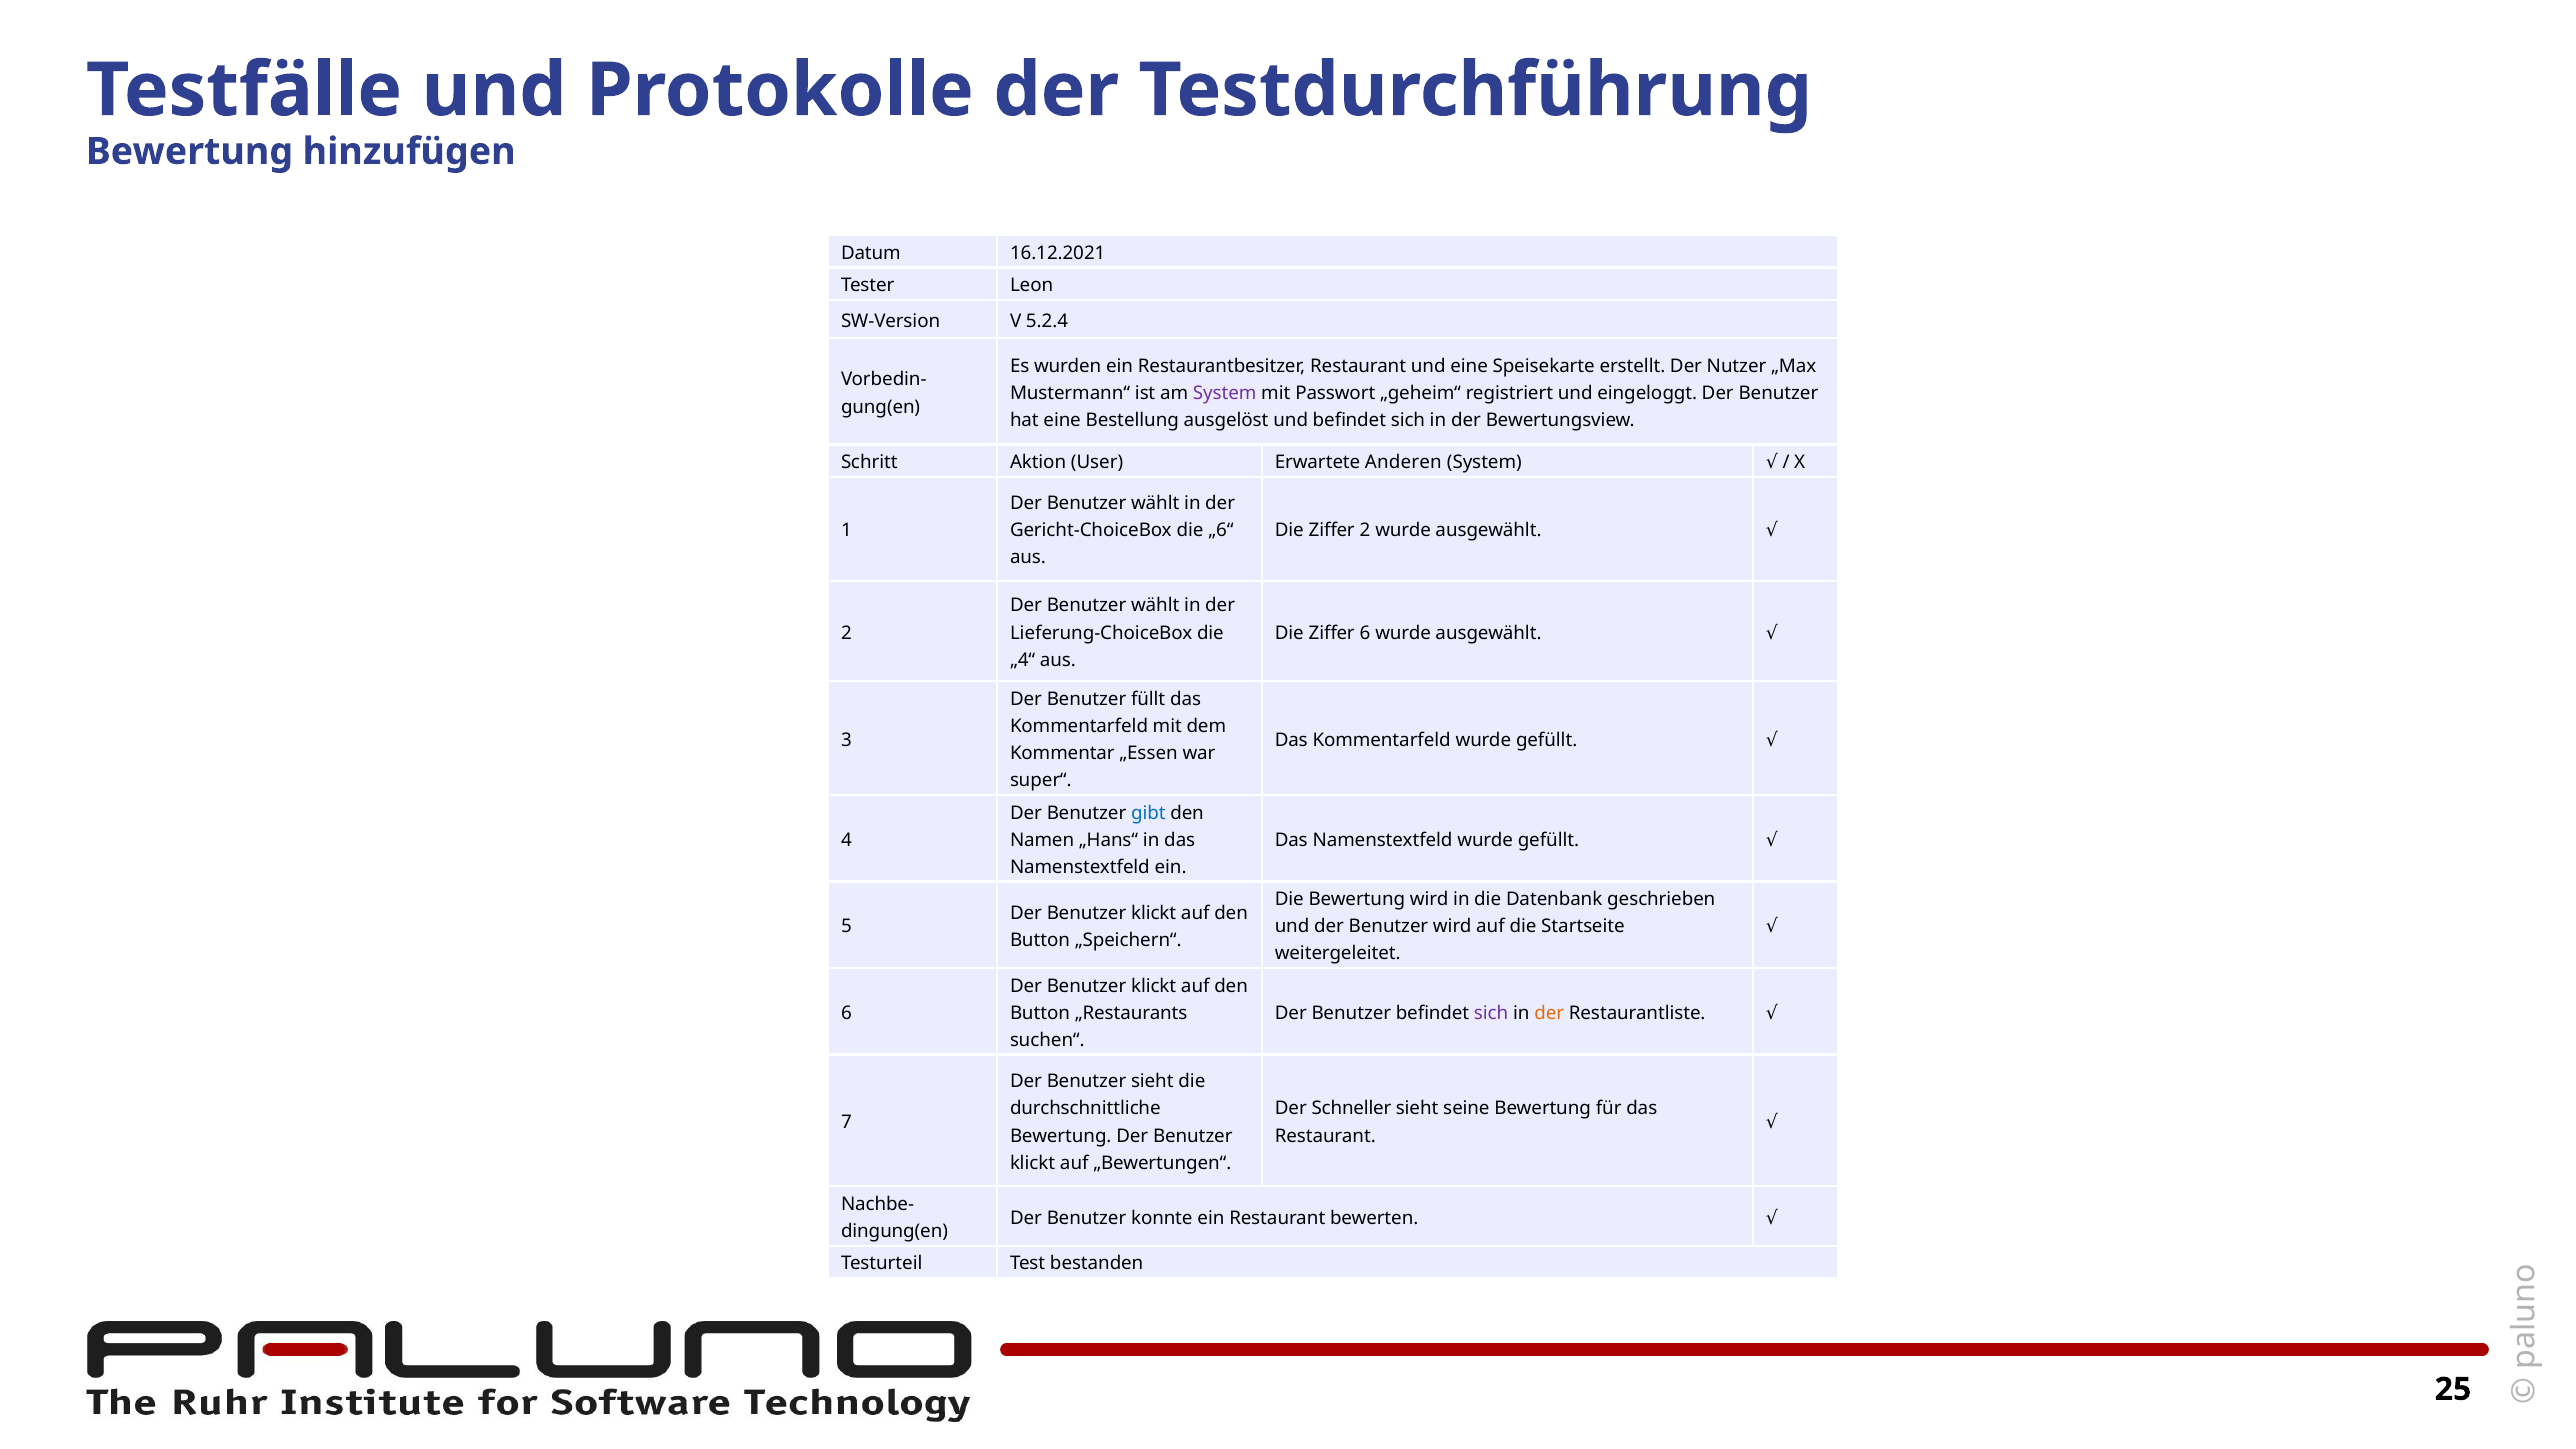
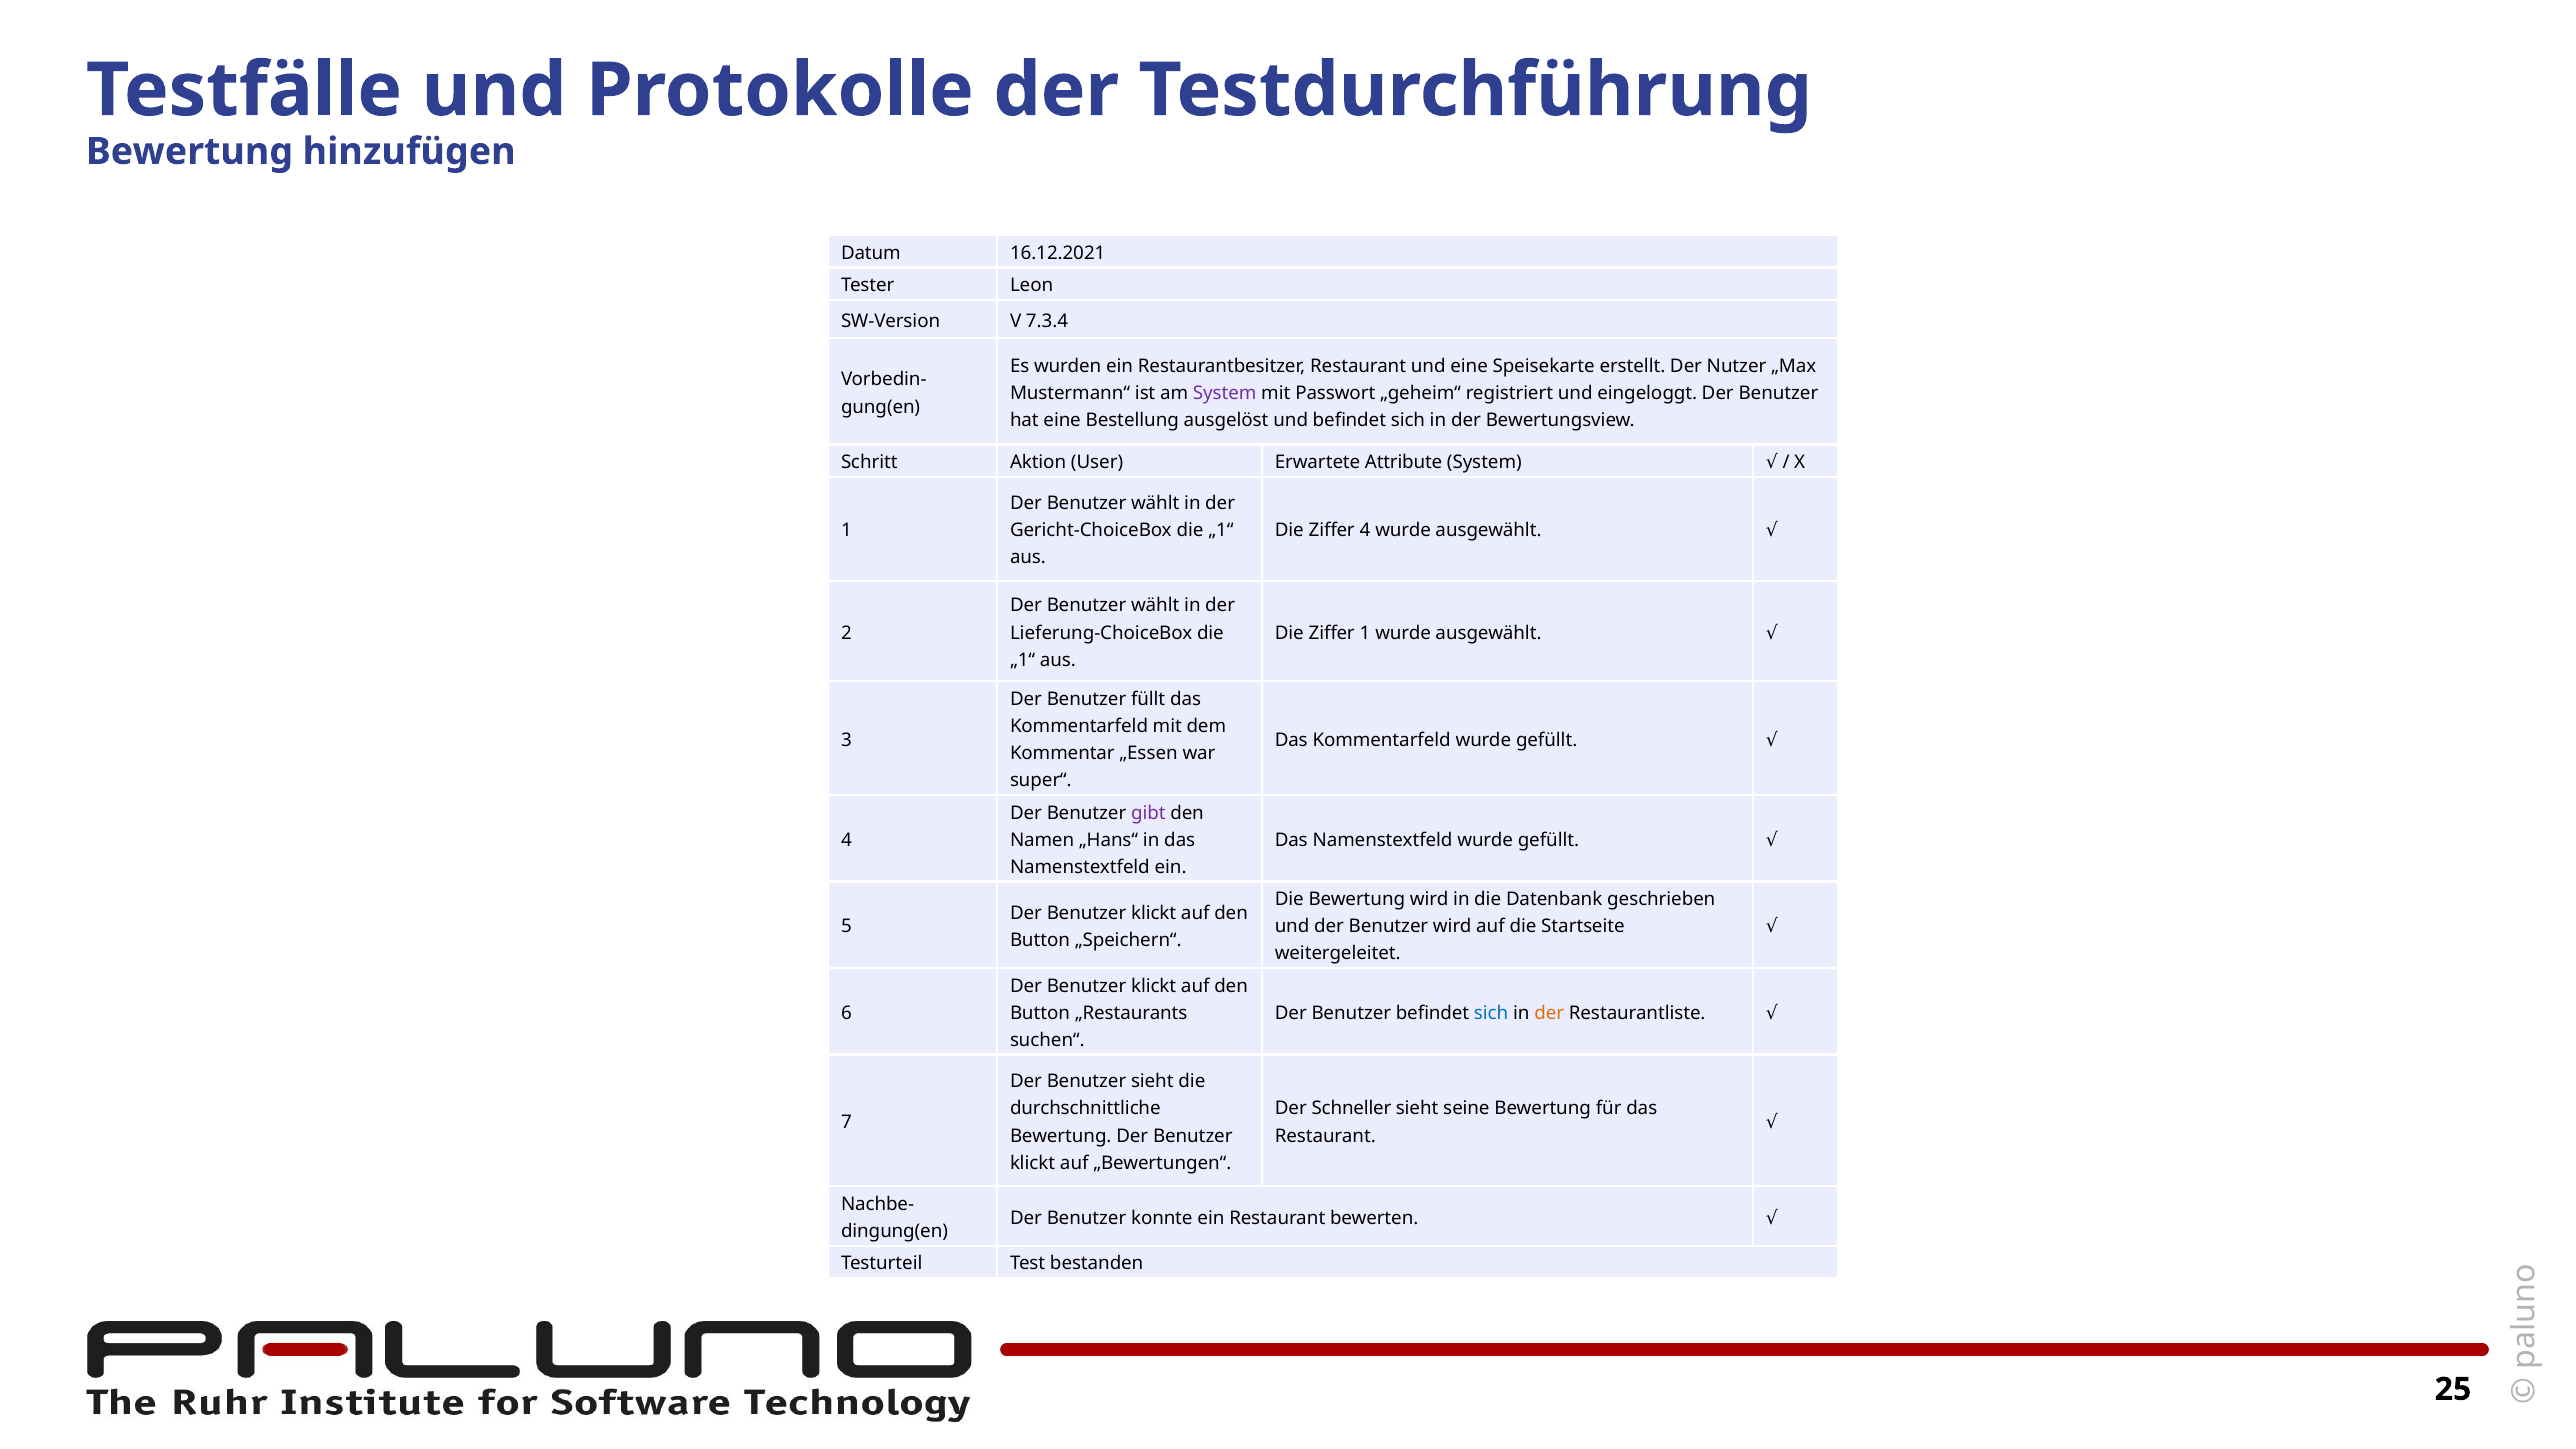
5.2.4: 5.2.4 -> 7.3.4 (1047, 321)
Anderen: Anderen -> Attribute (1404, 462)
Gericht-ChoiceBox die „6“: „6“ -> „1“ (1221, 531)
Ziffer 2: 2 -> 4 (1365, 531)
Ziffer 6: 6 -> 1 (1365, 633)
„4“: „4“ -> „1“ (1023, 660)
gibt colour: blue -> purple (1148, 813)
sich colour: purple -> blue (1491, 1013)
